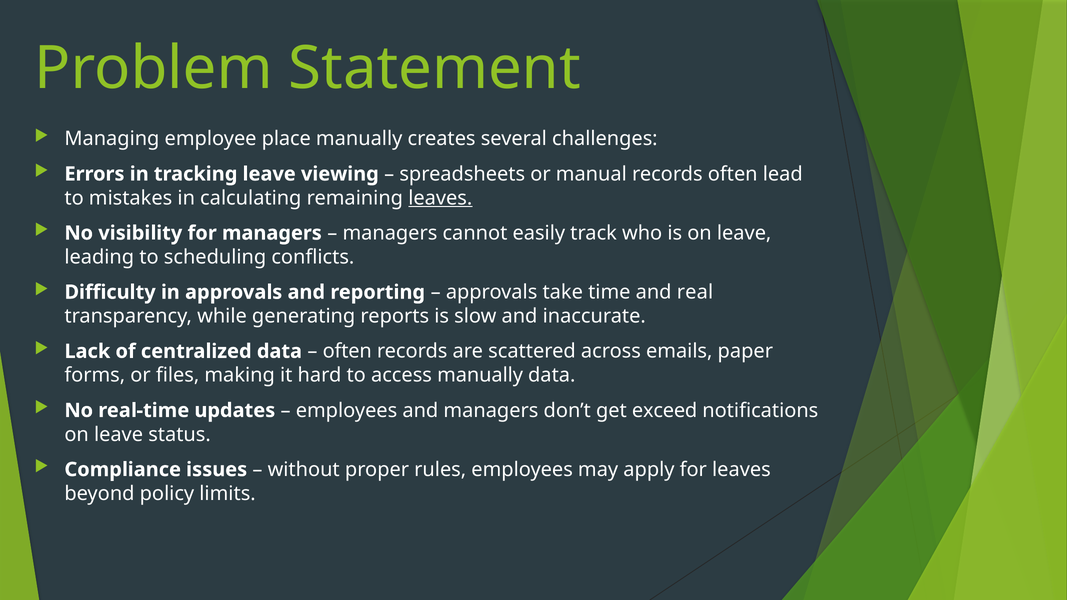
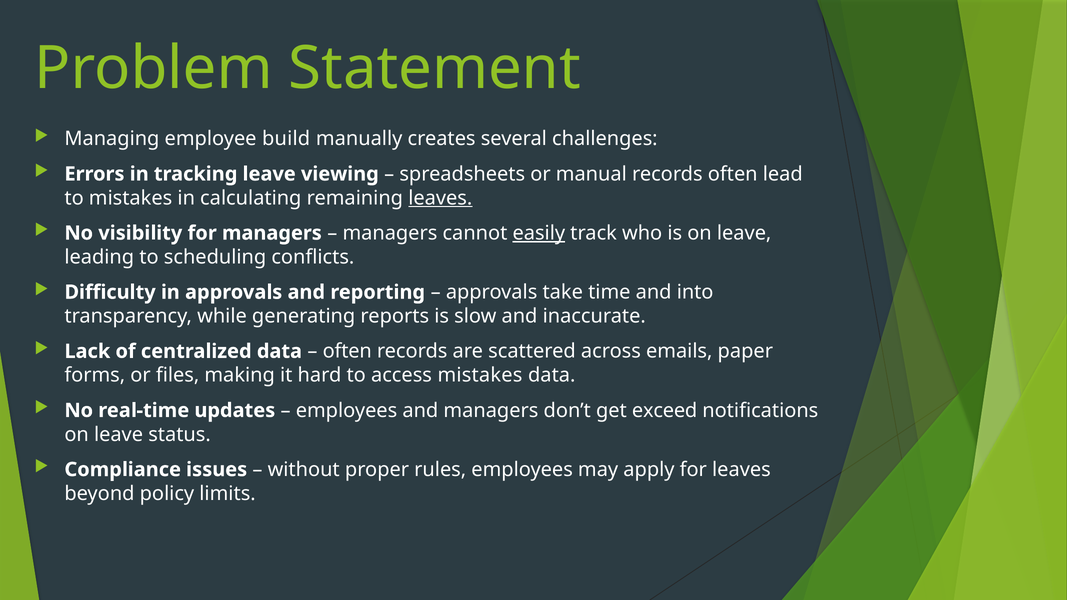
place: place -> build (286, 139)
easily underline: none -> present (539, 233)
real: real -> into (695, 292)
access manually: manually -> mistakes (480, 375)
